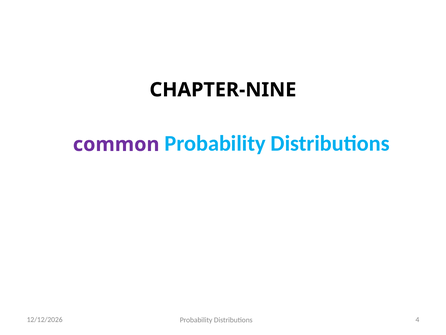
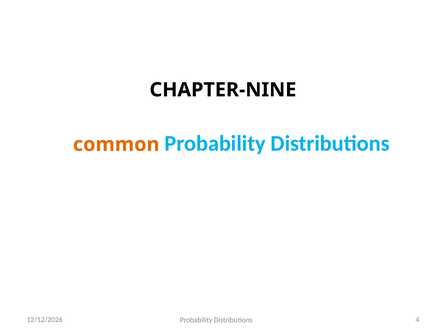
common colour: purple -> orange (116, 144)
